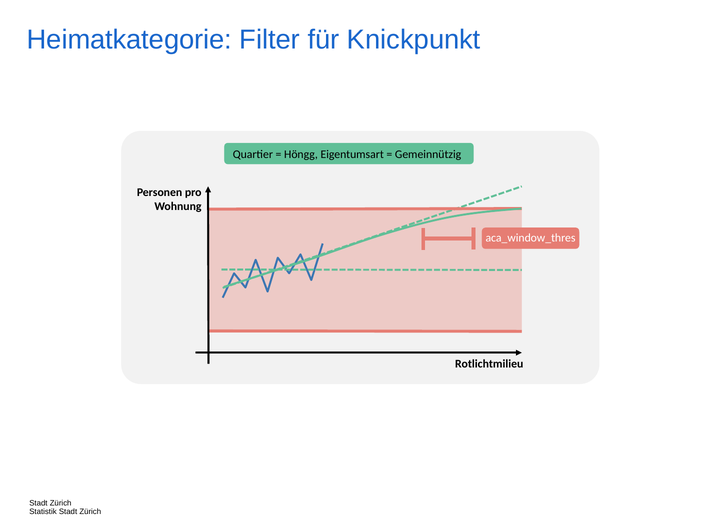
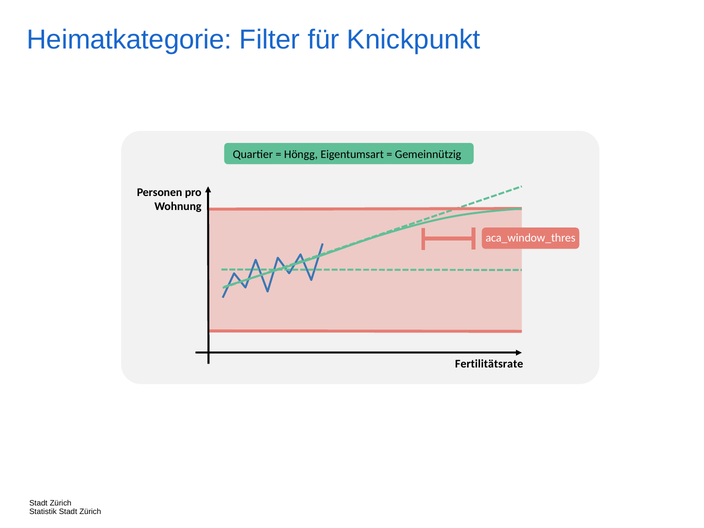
Rotlichtmilieu: Rotlichtmilieu -> Fertilitätsrate (489, 364)
